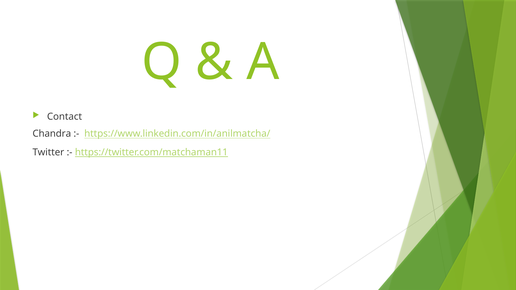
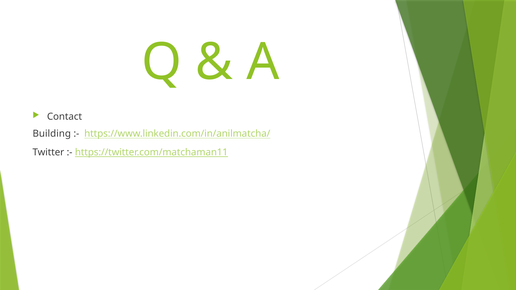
Chandra: Chandra -> Building (52, 134)
